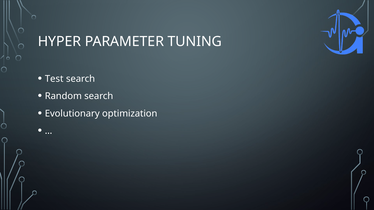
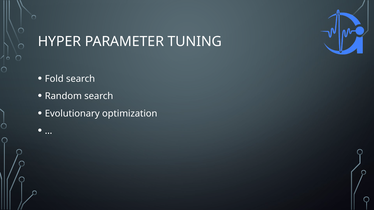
Test: Test -> Fold (54, 79)
